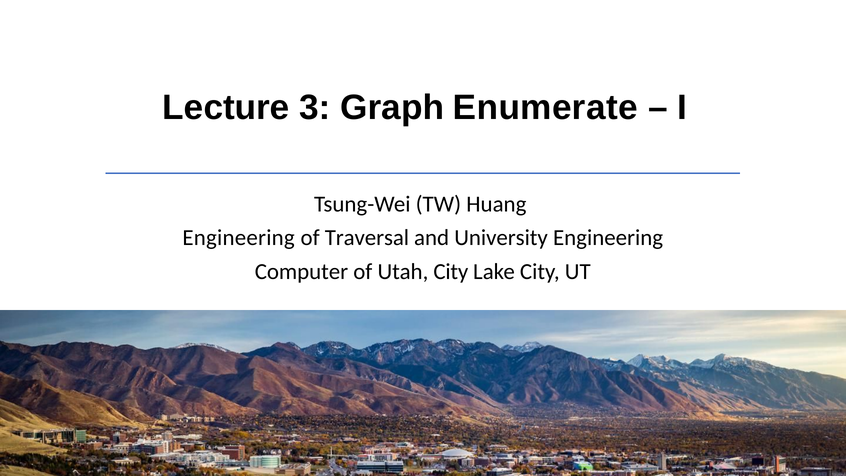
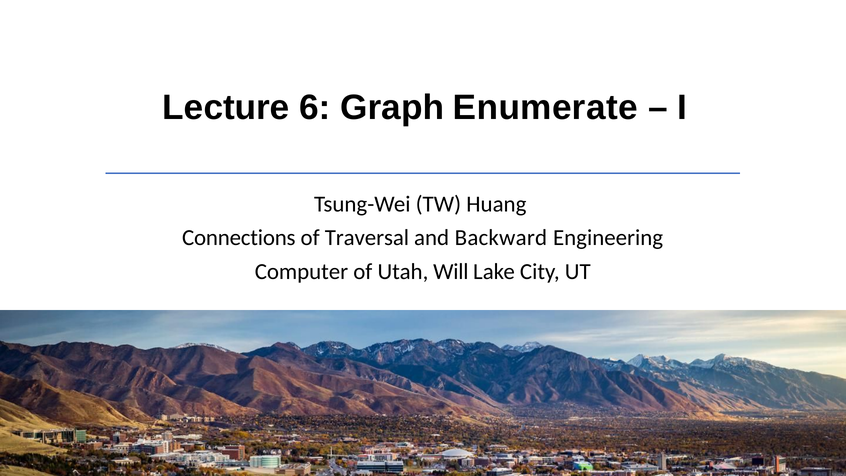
3: 3 -> 6 (315, 107)
Engineering: Engineering -> Connections (239, 238)
University: University -> Backward (501, 238)
Utah City: City -> Will (451, 271)
